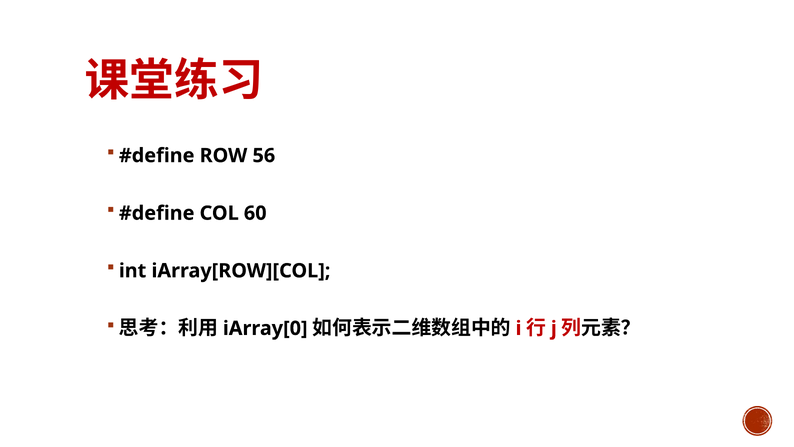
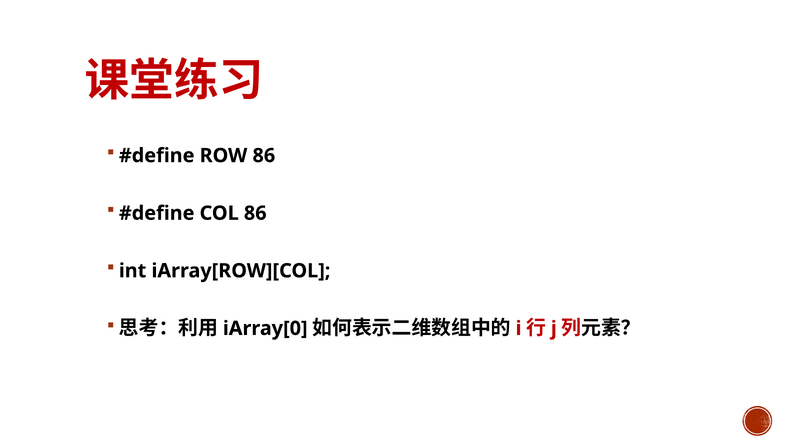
ROW 56: 56 -> 86 (264, 155)
COL 60: 60 -> 86 (255, 213)
